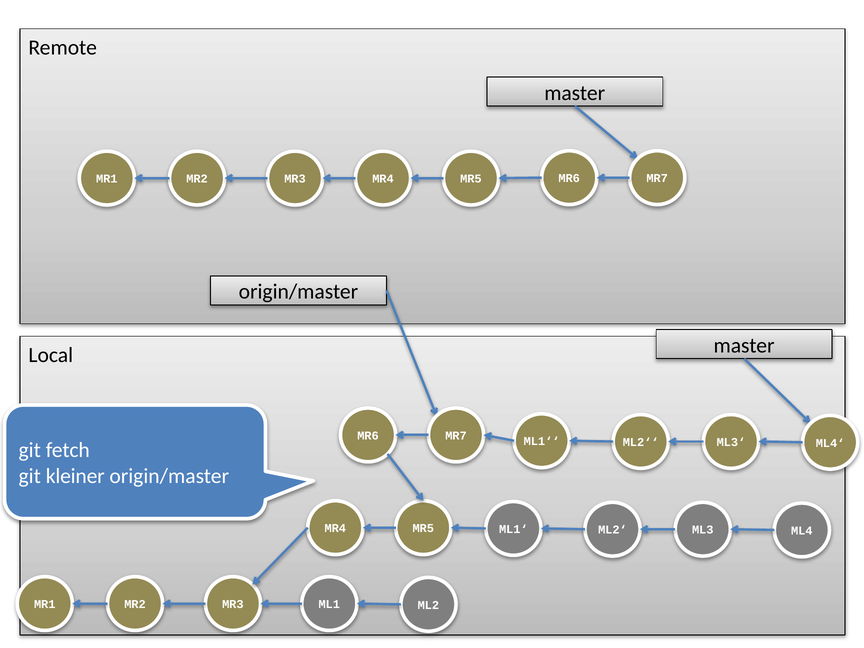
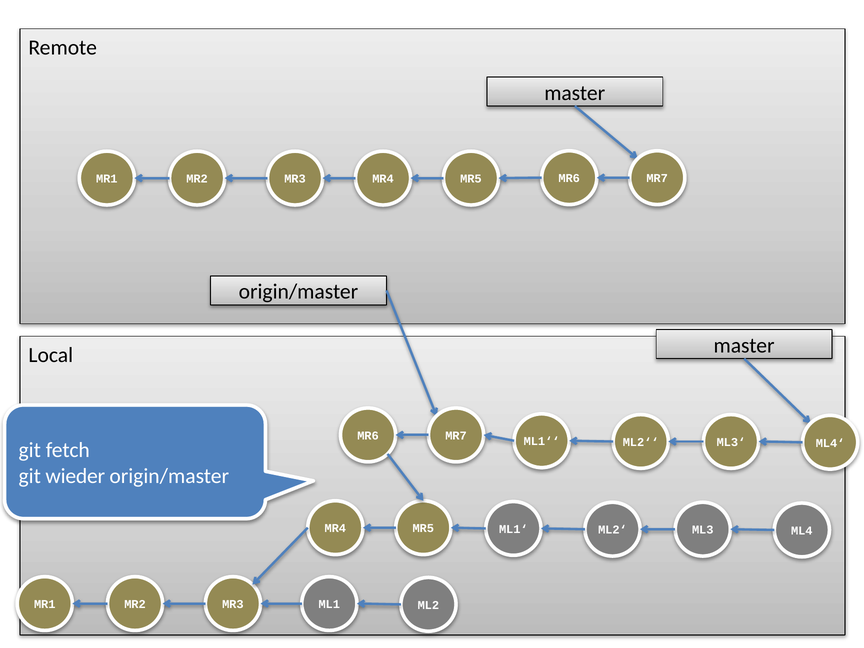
kleiner: kleiner -> wieder (75, 476)
